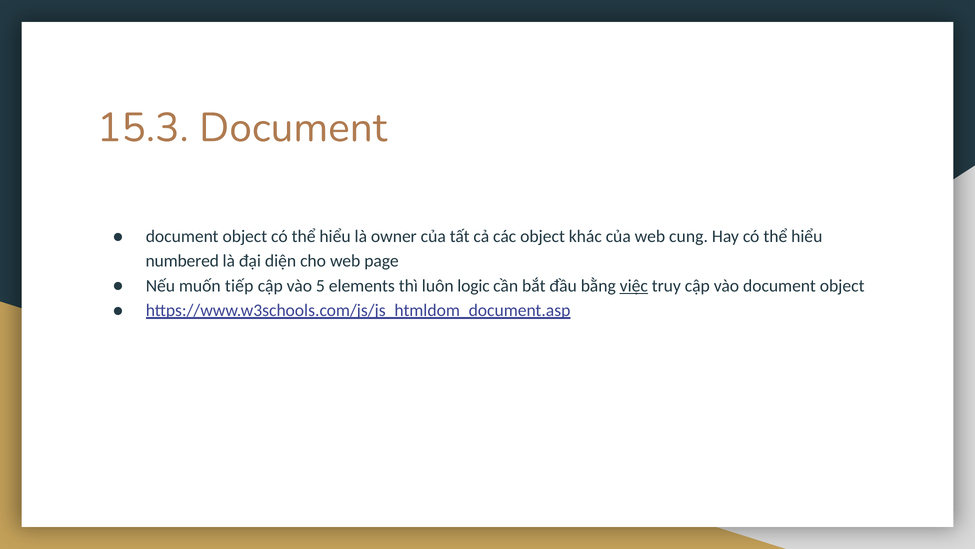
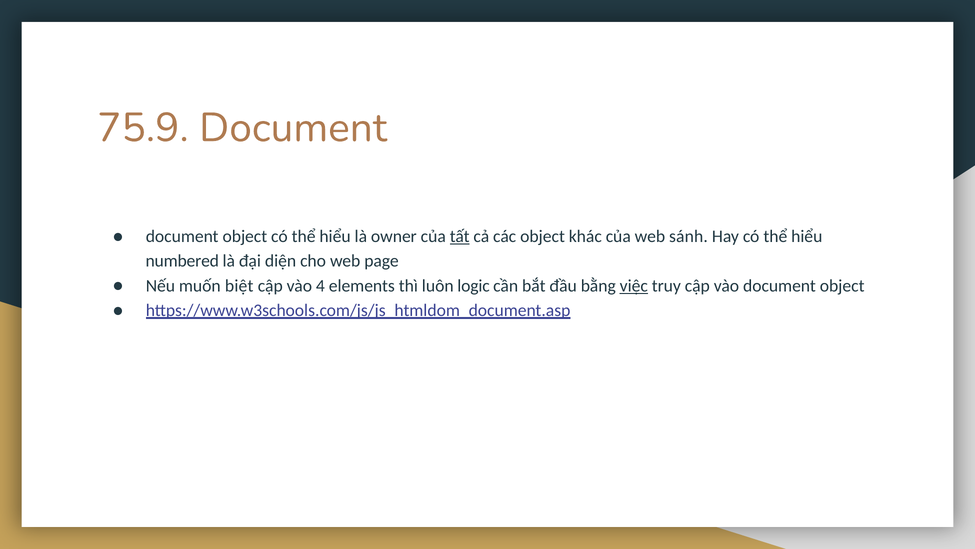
15.3: 15.3 -> 75.9 (143, 128)
tất underline: none -> present (460, 236)
cung: cung -> sánh (688, 236)
tiếp: tiếp -> biệt (239, 285)
5: 5 -> 4 (320, 285)
